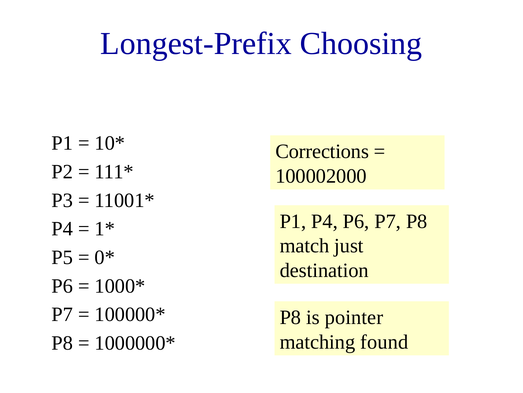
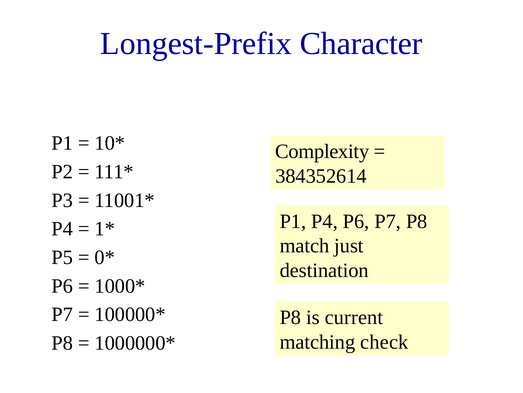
Choosing: Choosing -> Character (361, 44)
Corrections: Corrections -> Complexity (322, 151)
100002000: 100002000 -> 384352614 (321, 176)
pointer: pointer -> current (354, 317)
found: found -> check (384, 341)
